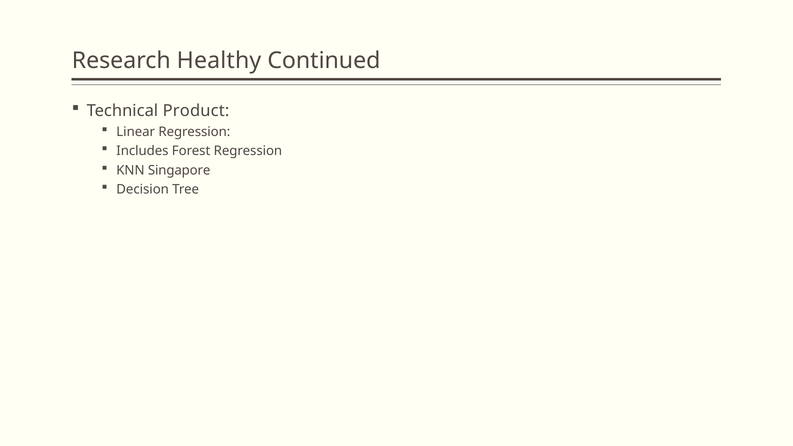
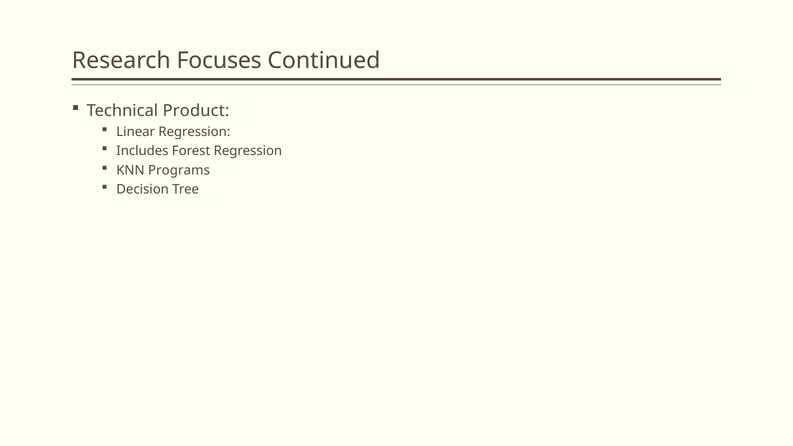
Healthy: Healthy -> Focuses (219, 61)
Singapore: Singapore -> Programs (179, 170)
